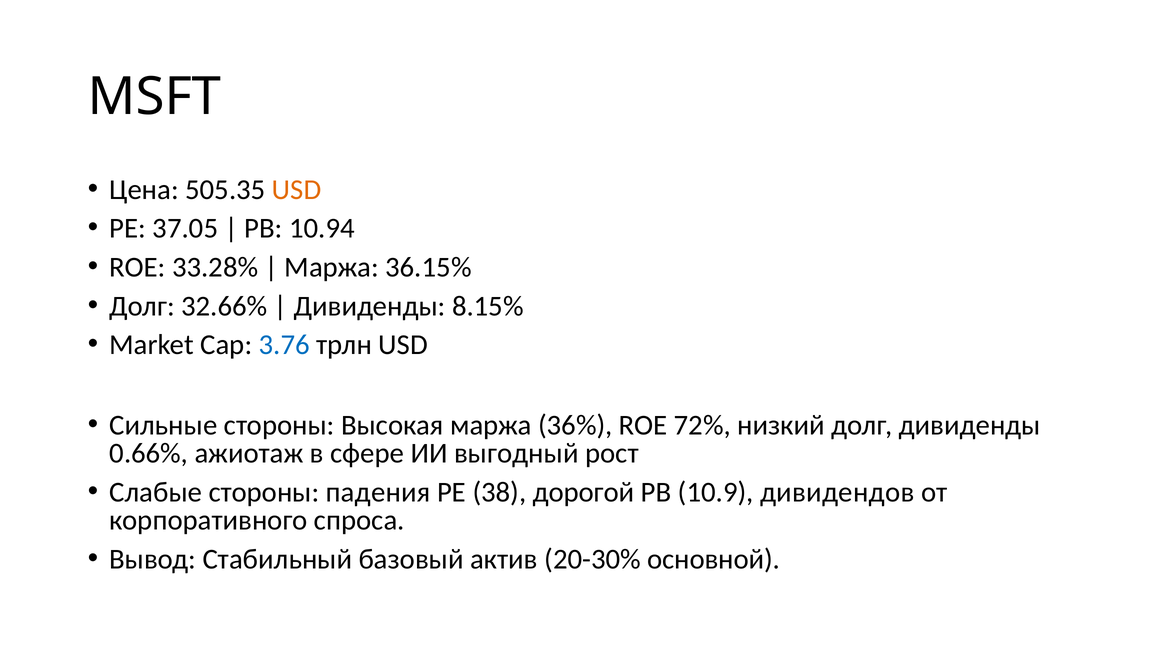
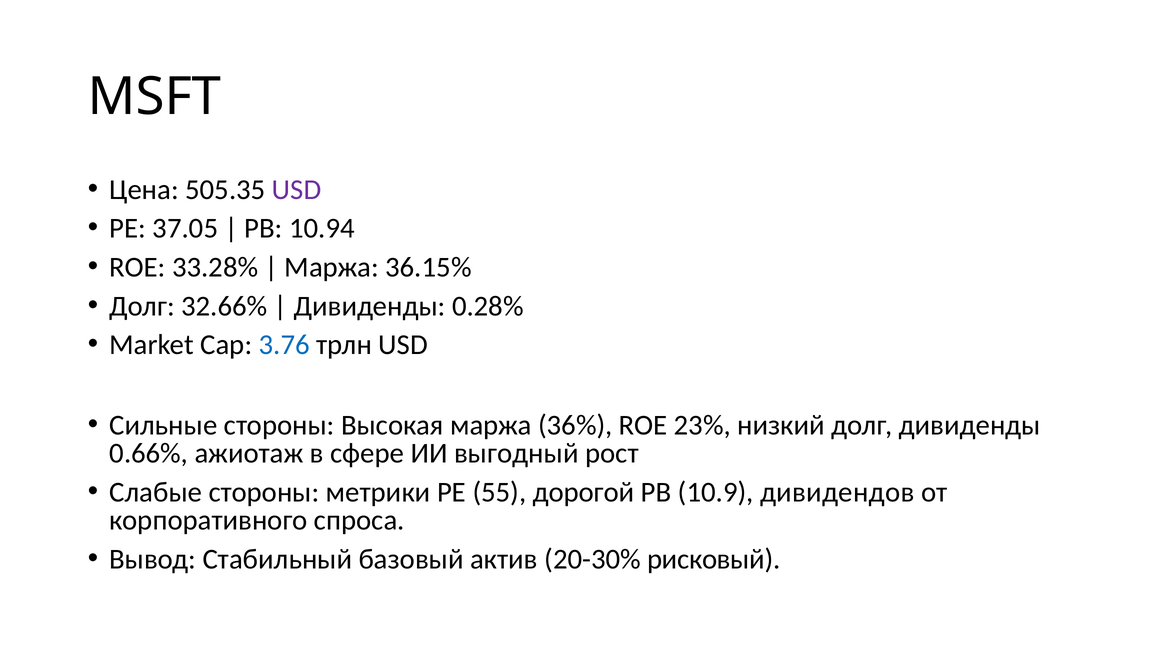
USD colour: orange -> purple (297, 190)
8.15%: 8.15% -> 0.28% (488, 306)
72%: 72% -> 23% (702, 425)
падения: падения -> метрики (378, 492)
38: 38 -> 55 (499, 492)
основной: основной -> рисковый (714, 559)
